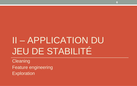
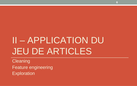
STABILITÉ: STABILITÉ -> ARTICLES (69, 51)
